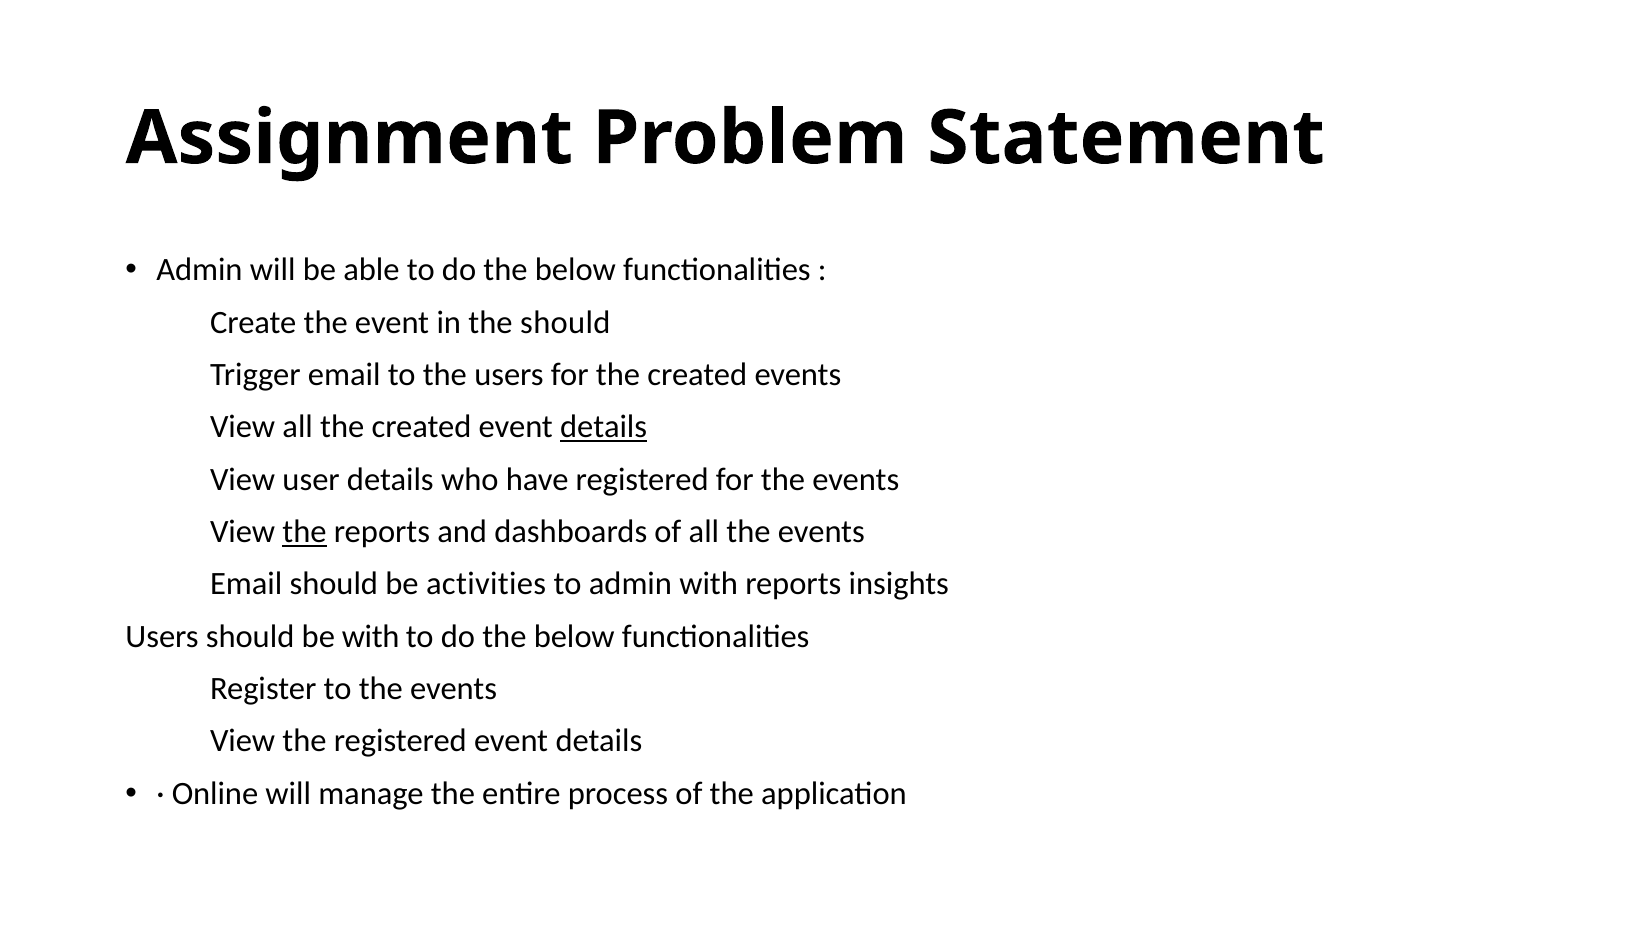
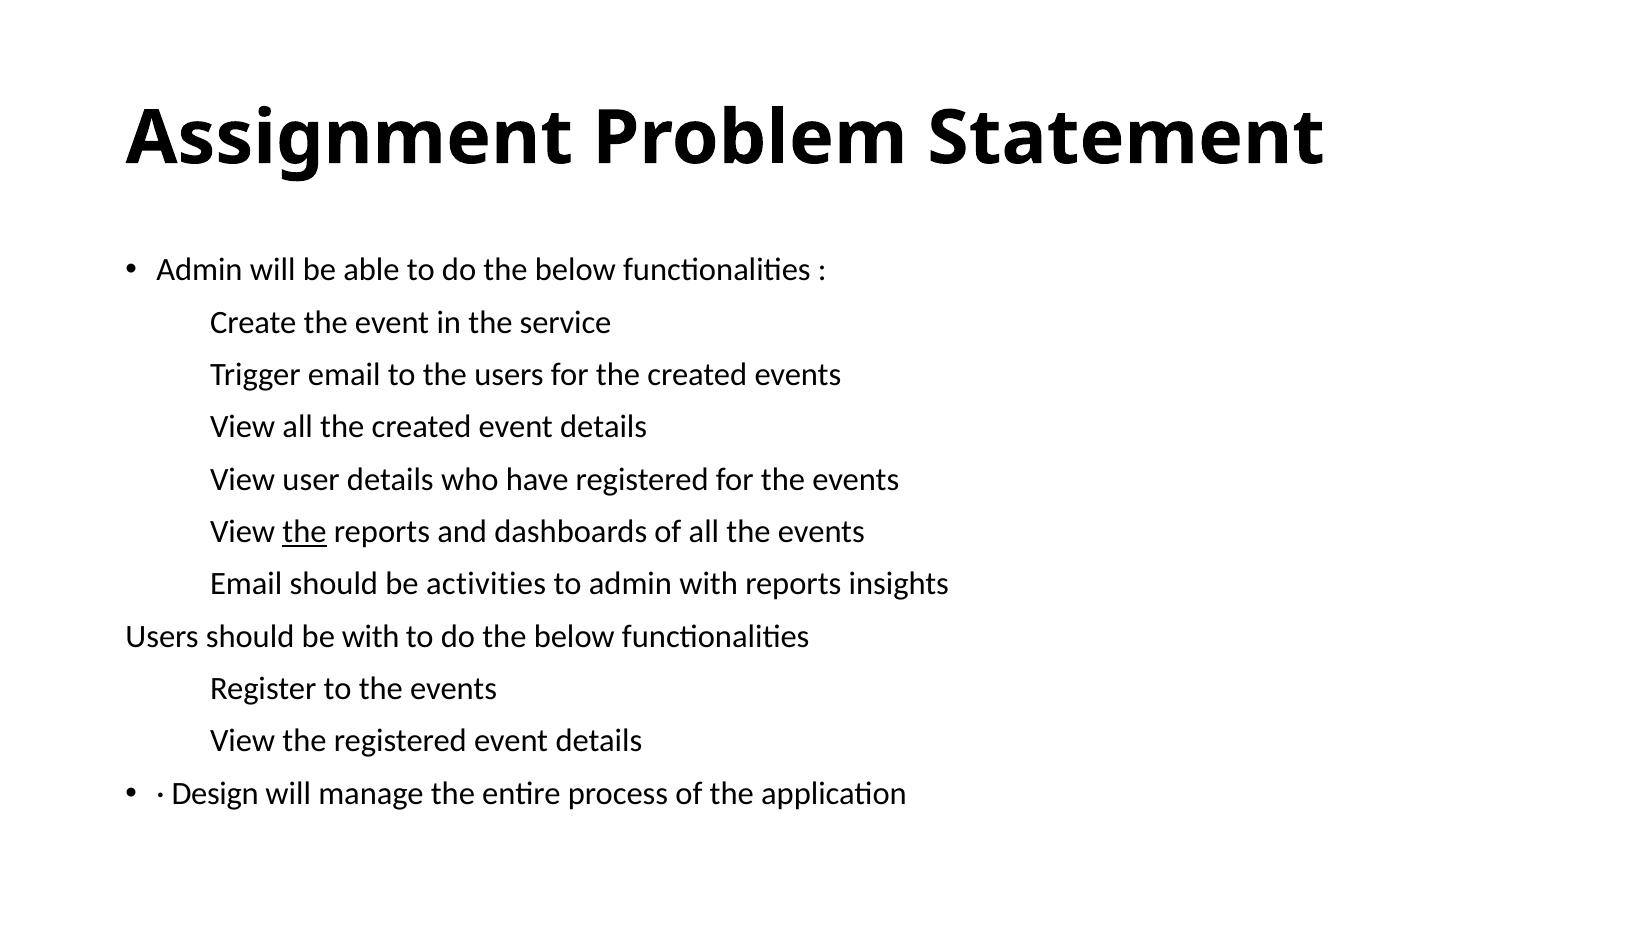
the should: should -> service (566, 322)
details underline: present -> none (604, 427)
Online: Online -> Design (215, 793)
